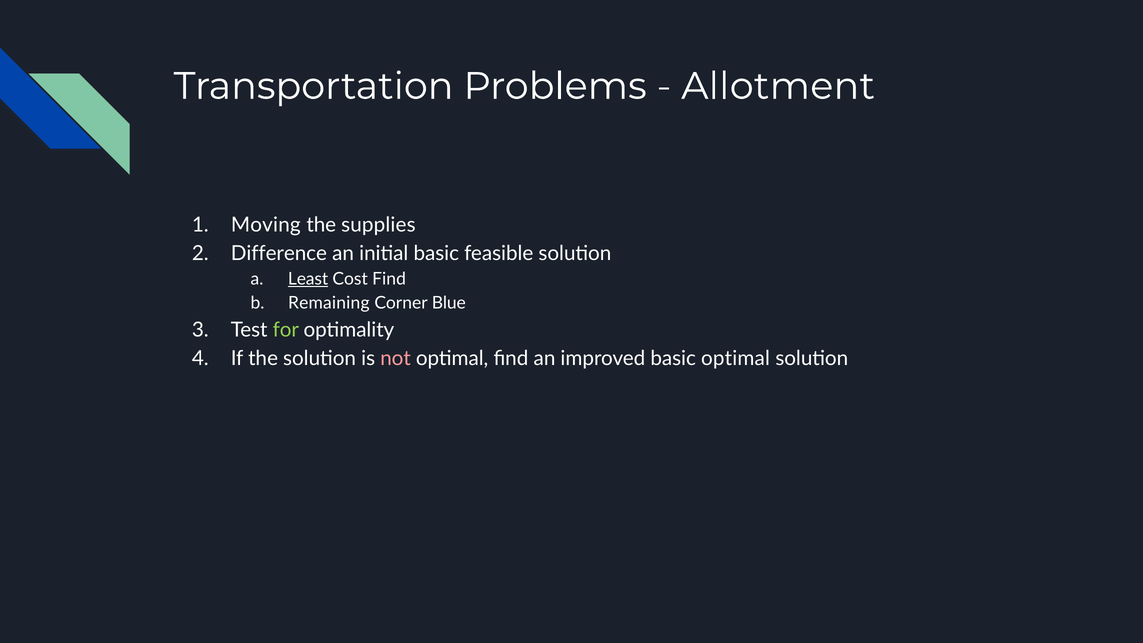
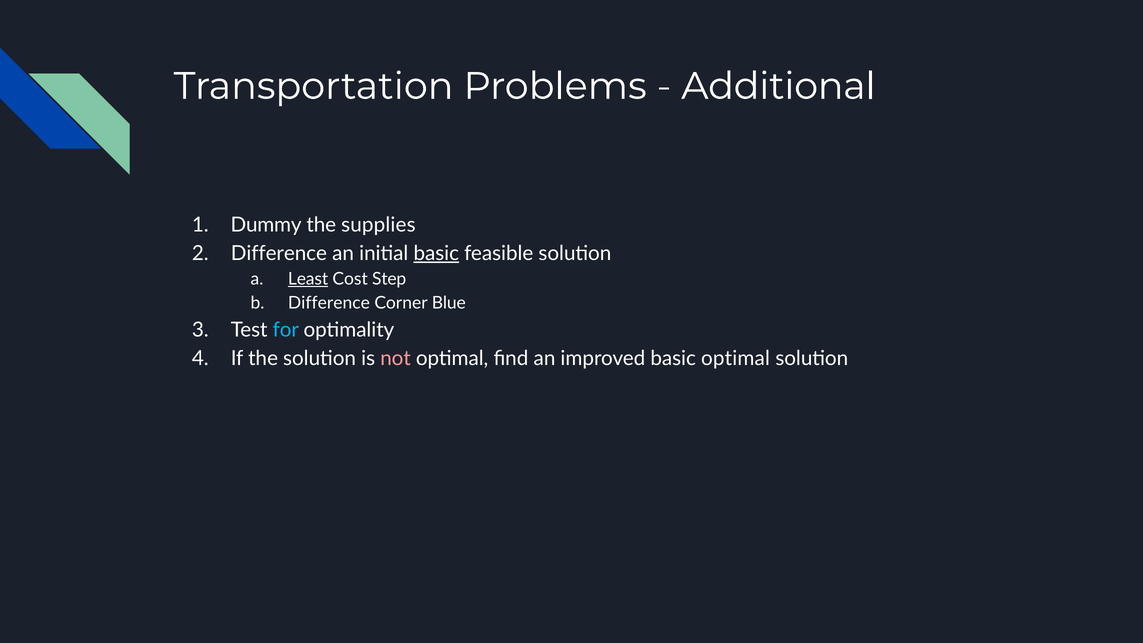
Allotment: Allotment -> Additional (778, 86)
Moving: Moving -> Dummy (266, 225)
basic underline: none -> present (436, 253)
Cost Find: Find -> Step (389, 279)
Remaining: Remaining -> Difference (329, 303)
for colour: light green -> light blue (286, 330)
